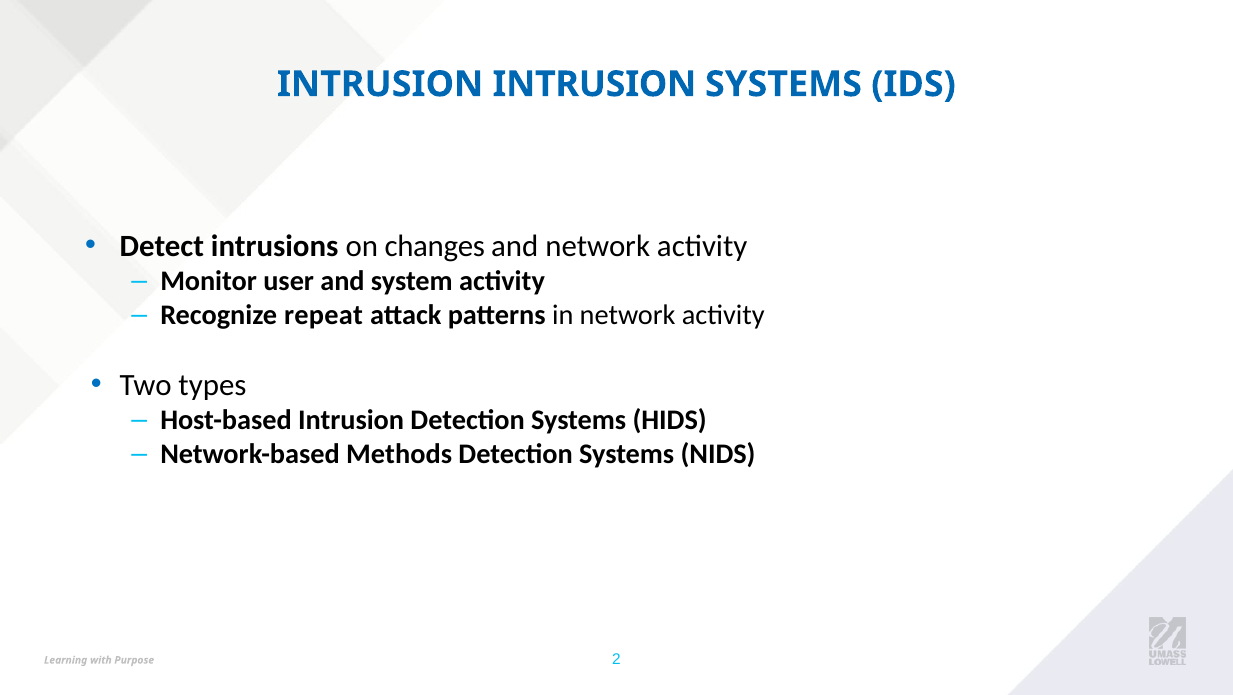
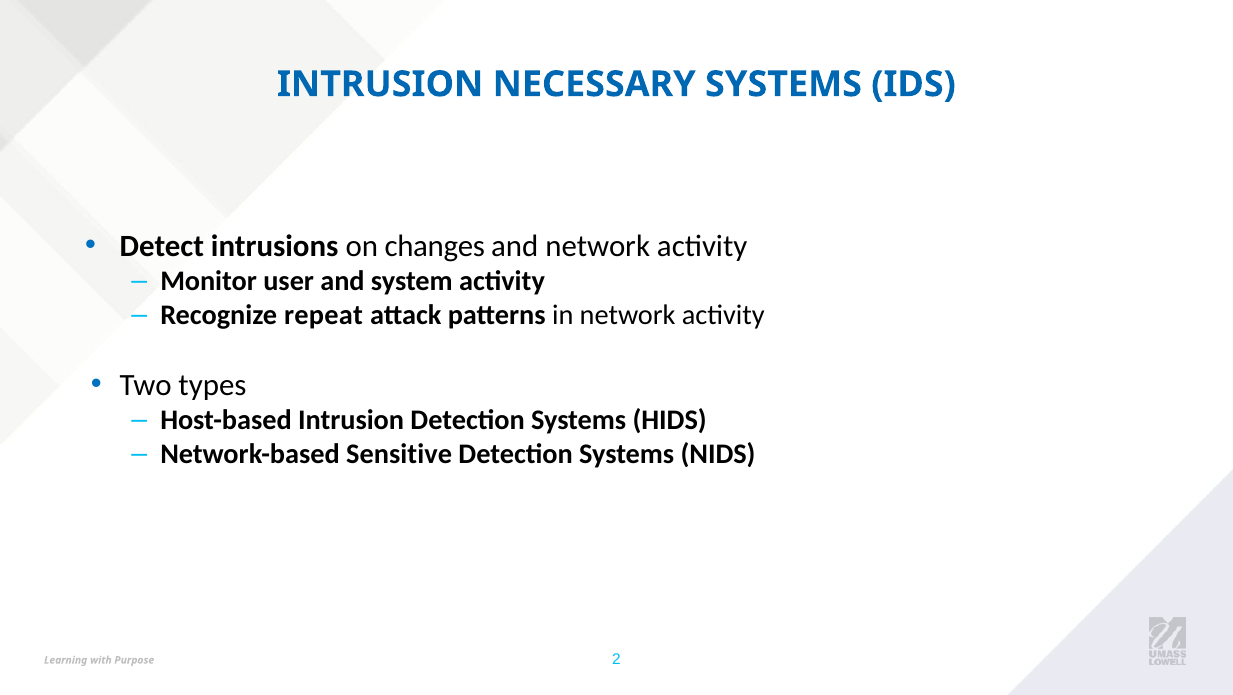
INTRUSION INTRUSION: INTRUSION -> NECESSARY (594, 84)
Methods: Methods -> Sensitive (399, 455)
